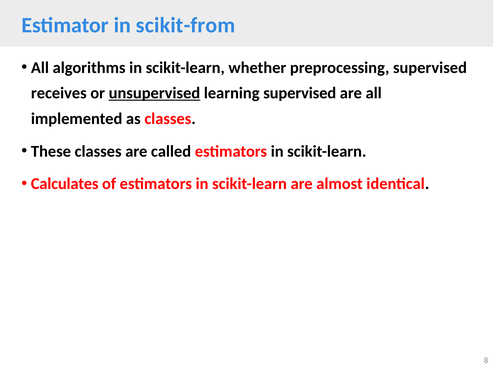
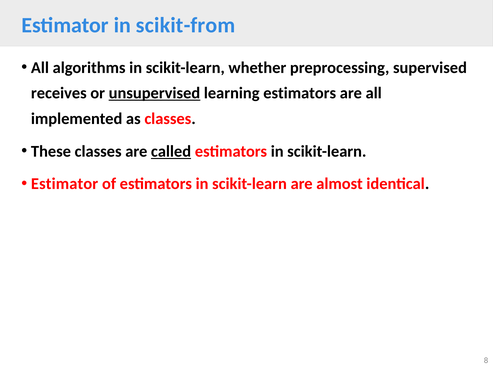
learning supervised: supervised -> estimators (300, 93)
called underline: none -> present (171, 151)
Calculates: Calculates -> Estimator (65, 184)
